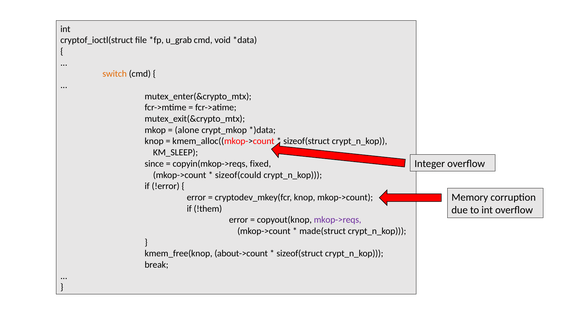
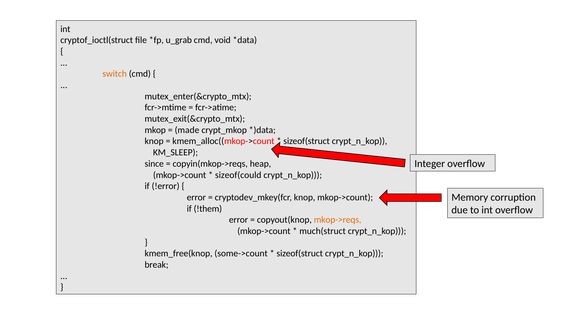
alone: alone -> made (187, 130)
fixed: fixed -> heap (260, 164)
mkop->reqs colour: purple -> orange (338, 220)
made(struct: made(struct -> much(struct (323, 231)
about->count: about->count -> some->count (241, 254)
